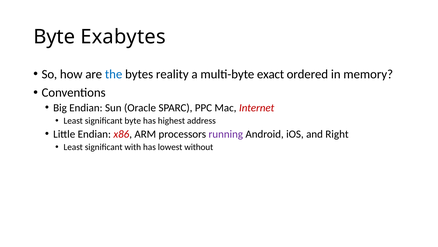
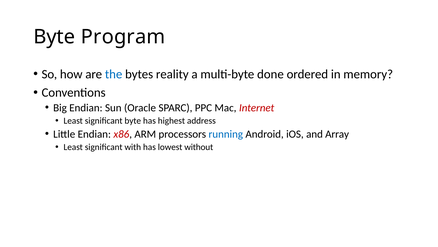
Exabytes: Exabytes -> Program (123, 37)
exact: exact -> done (270, 74)
running colour: purple -> blue (226, 134)
Right: Right -> Array (337, 134)
